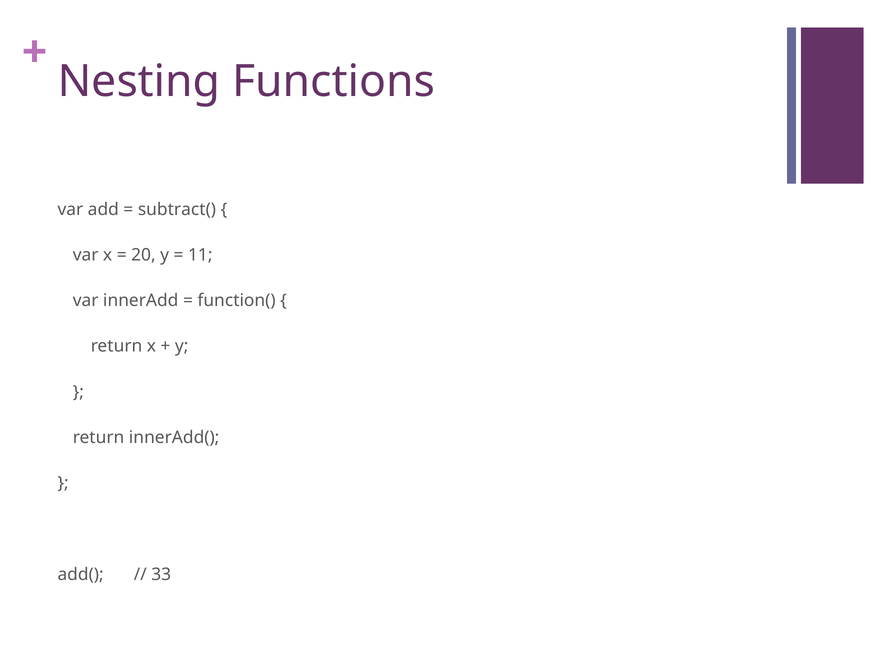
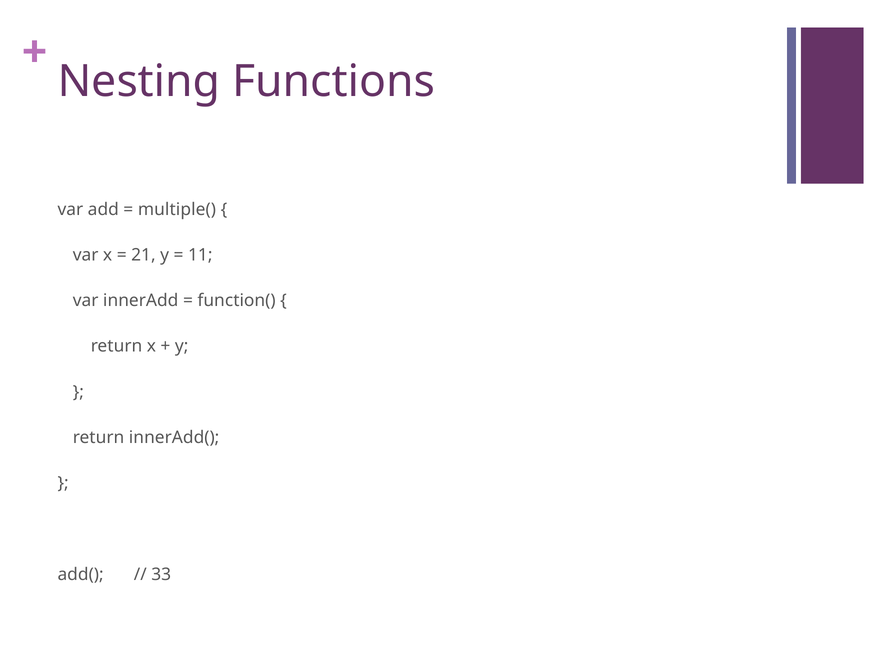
subtract(: subtract( -> multiple( (177, 209)
20: 20 -> 21 (143, 255)
